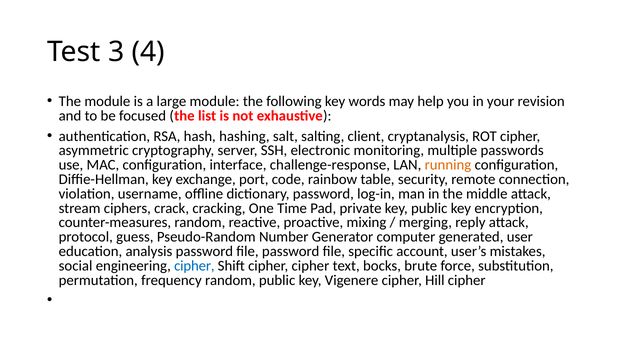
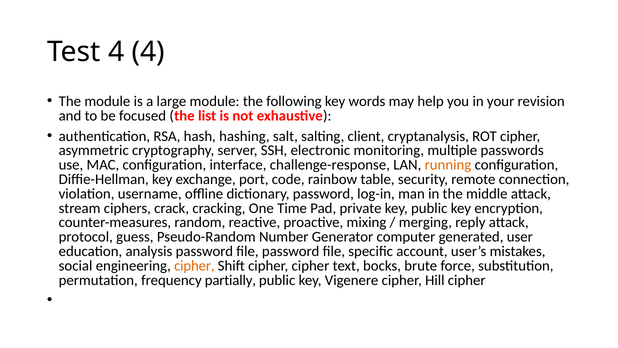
Test 3: 3 -> 4 (116, 52)
cipher colour: blue -> orange (194, 265)
frequency random: random -> partially (230, 280)
